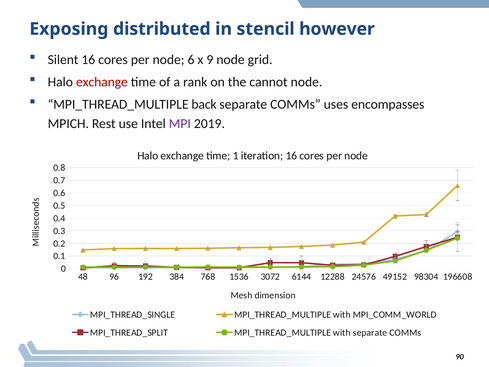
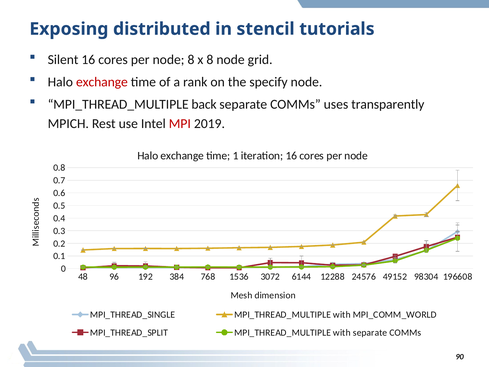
however: however -> tutorials (337, 29)
node 6: 6 -> 8 (191, 60)
x 9: 9 -> 8 (210, 60)
cannot: cannot -> specify (269, 82)
encompasses: encompasses -> transparently (388, 104)
MPI colour: purple -> red (180, 124)
